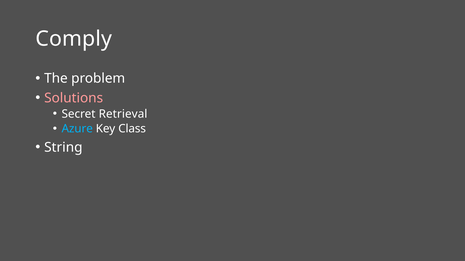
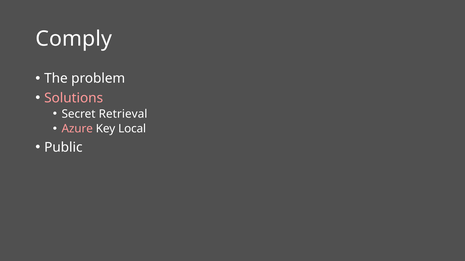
Azure colour: light blue -> pink (77, 129)
Class: Class -> Local (132, 129)
String: String -> Public (63, 148)
